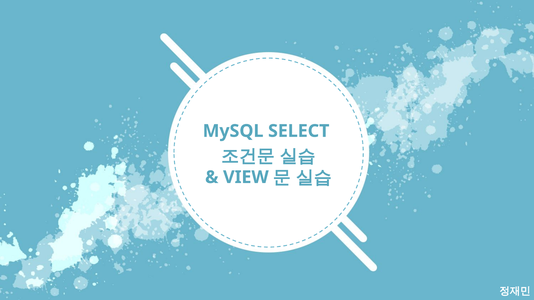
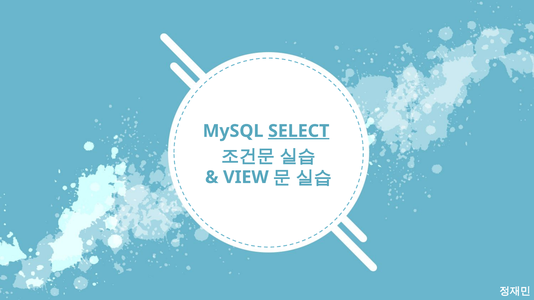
SELECT underline: none -> present (299, 131)
